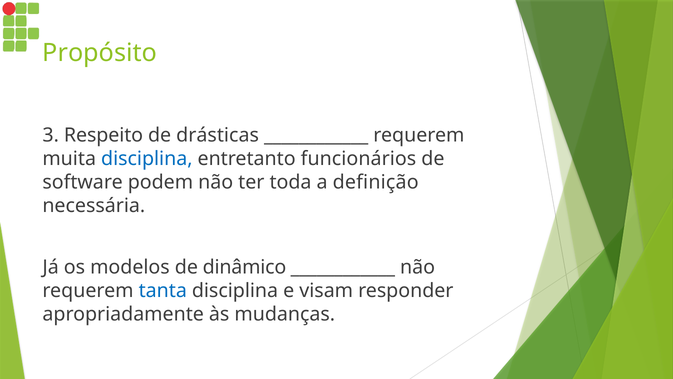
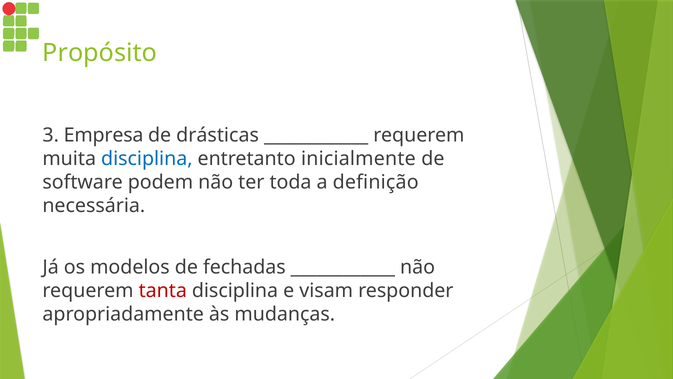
Respeito: Respeito -> Empresa (104, 135)
funcionários: funcionários -> inicialmente (358, 159)
dinâmico: dinâmico -> fechadas (244, 267)
tanta colour: blue -> red (163, 290)
